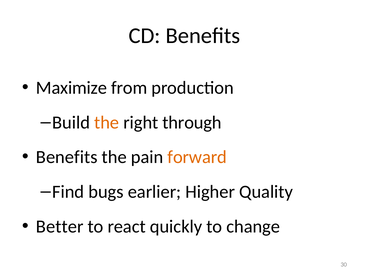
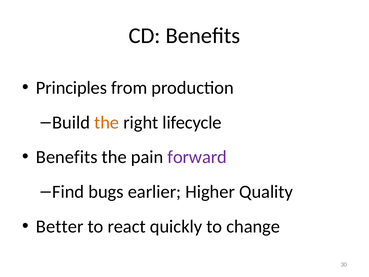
Maximize: Maximize -> Principles (71, 88)
through: through -> lifecycle (192, 122)
forward colour: orange -> purple (197, 157)
